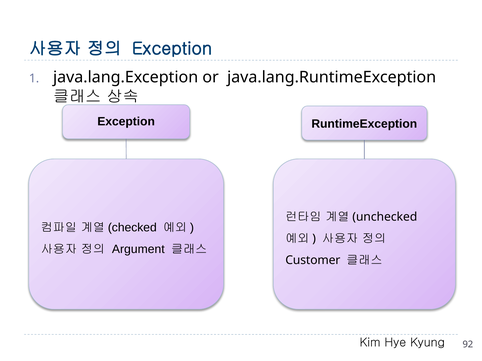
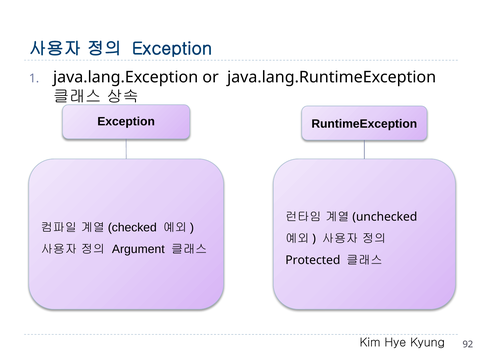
Customer: Customer -> Protected (313, 261)
